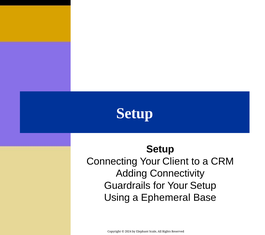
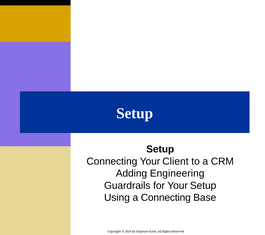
Connectivity: Connectivity -> Engineering (177, 173)
a Ephemeral: Ephemeral -> Connecting (166, 197)
